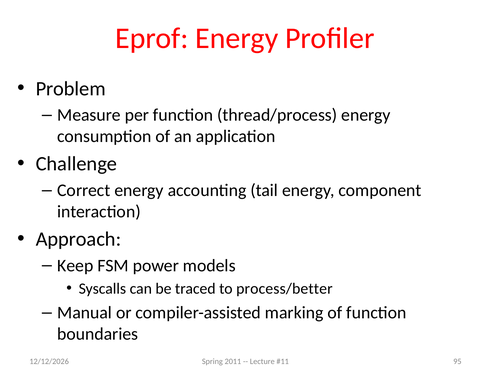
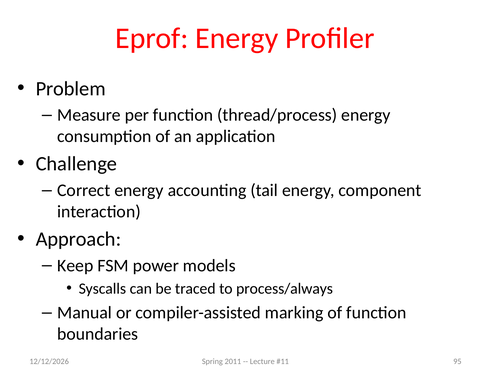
process/better: process/better -> process/always (285, 289)
